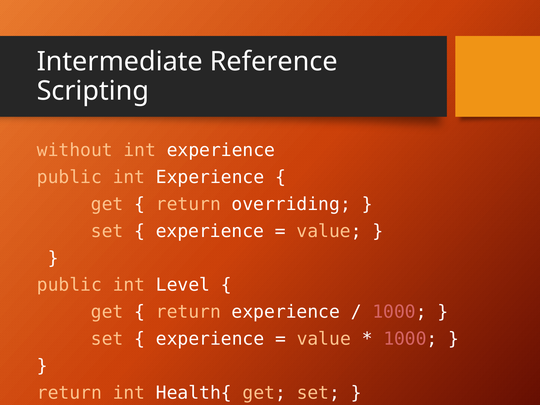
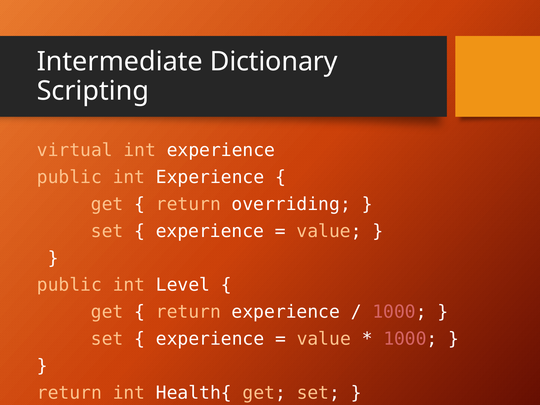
Reference: Reference -> Dictionary (274, 62)
without: without -> virtual (75, 150)
